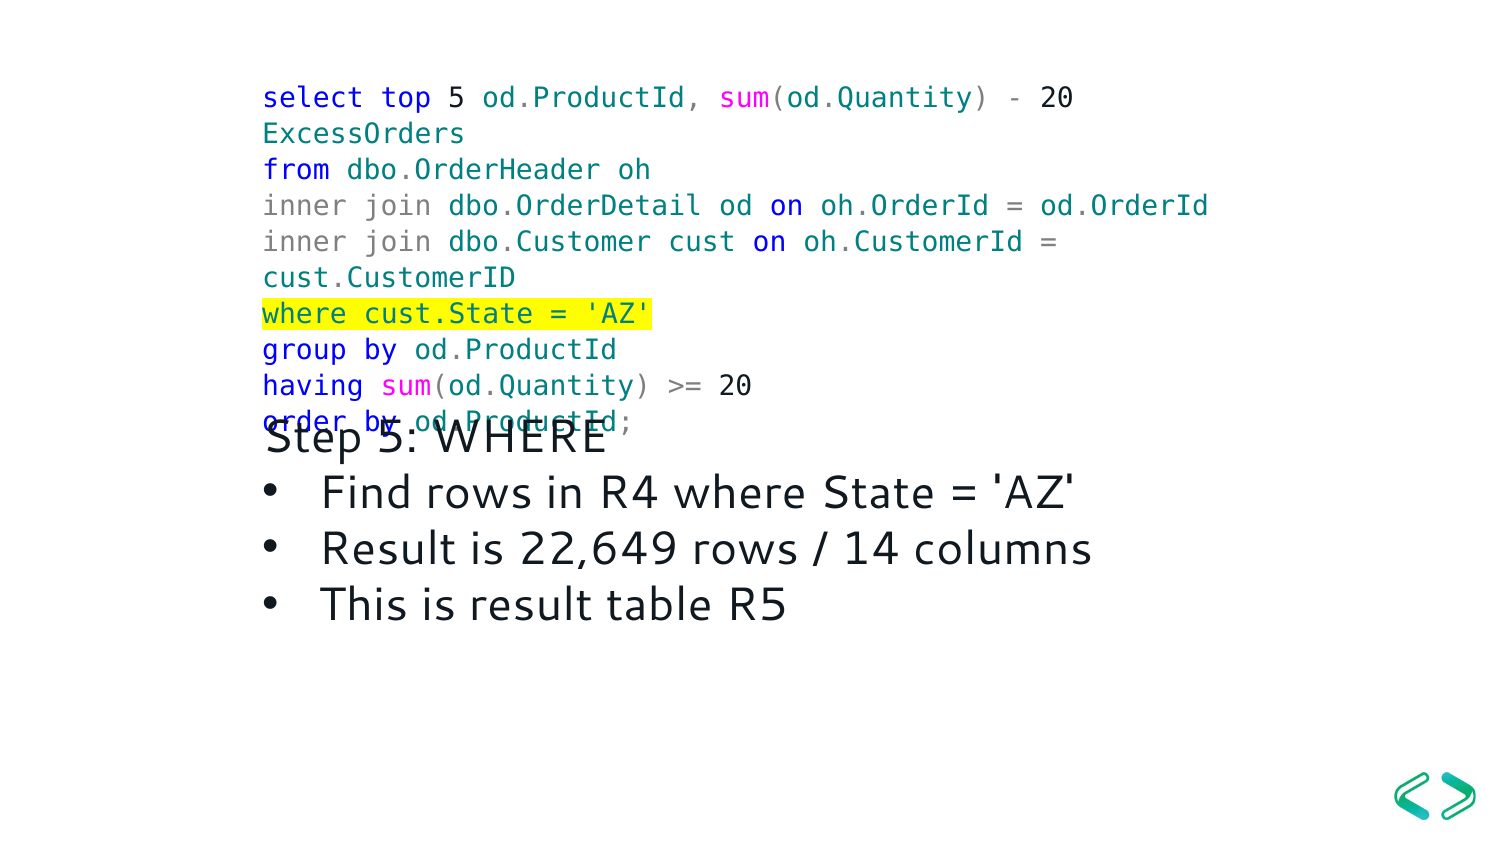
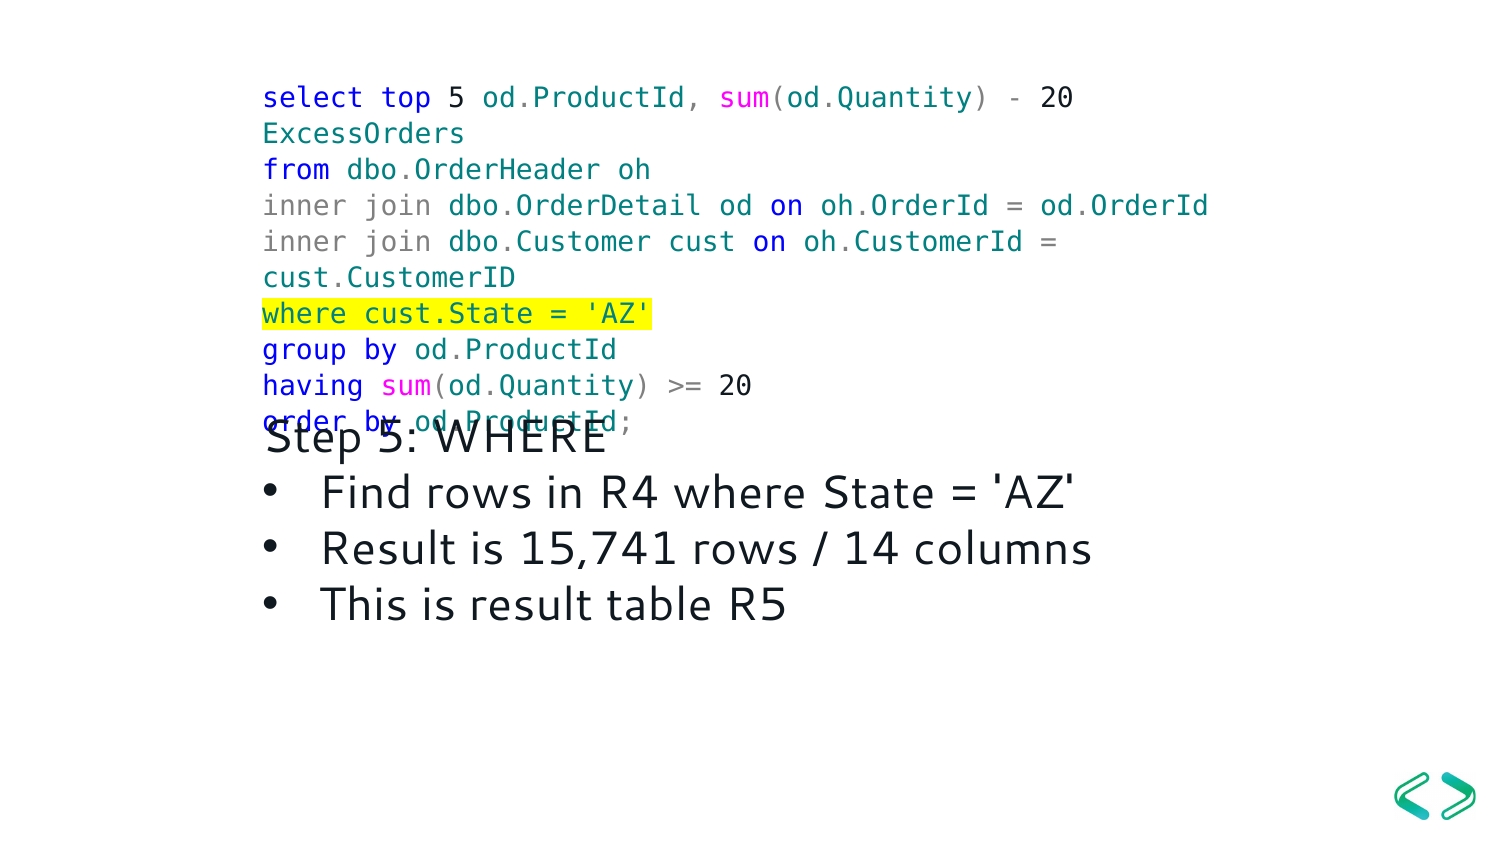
22,649: 22,649 -> 15,741 (598, 549)
